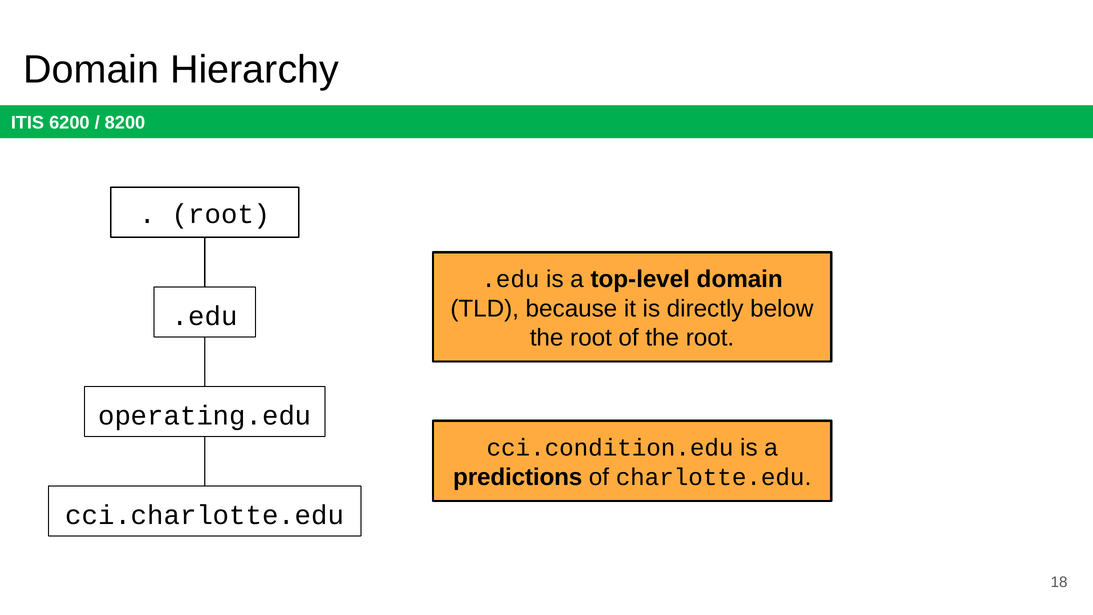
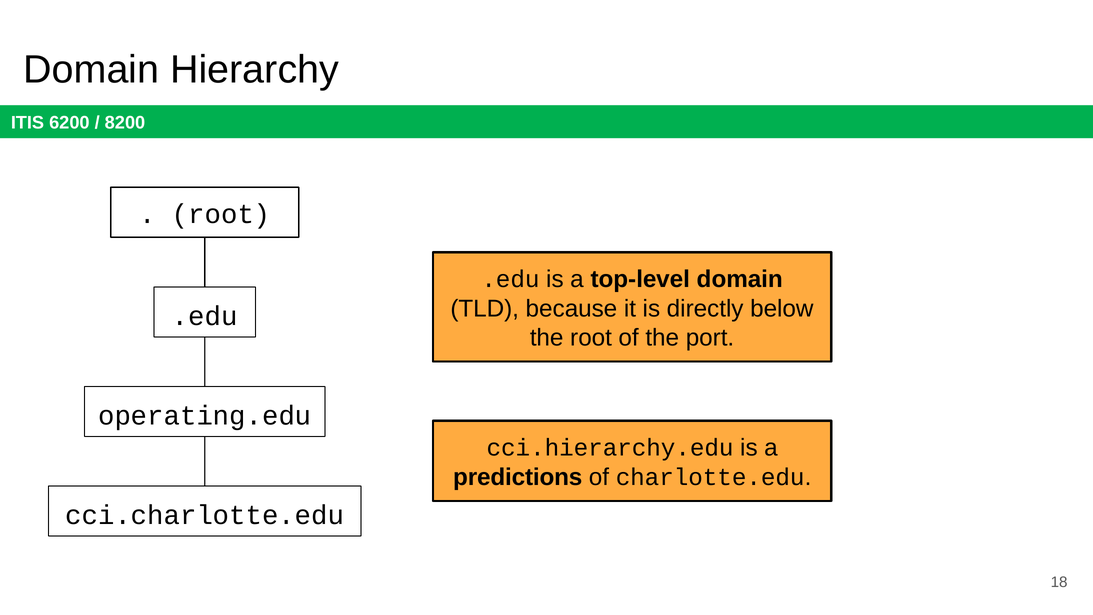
of the root: root -> port (710, 338)
cci.condition.edu: cci.condition.edu -> cci.hierarchy.edu (610, 448)
